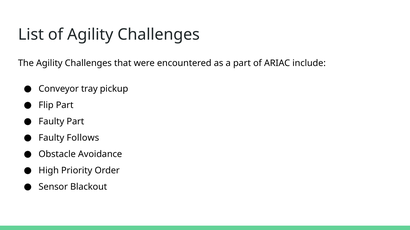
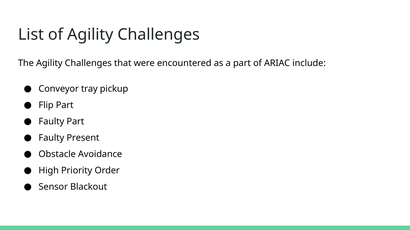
Follows: Follows -> Present (83, 138)
